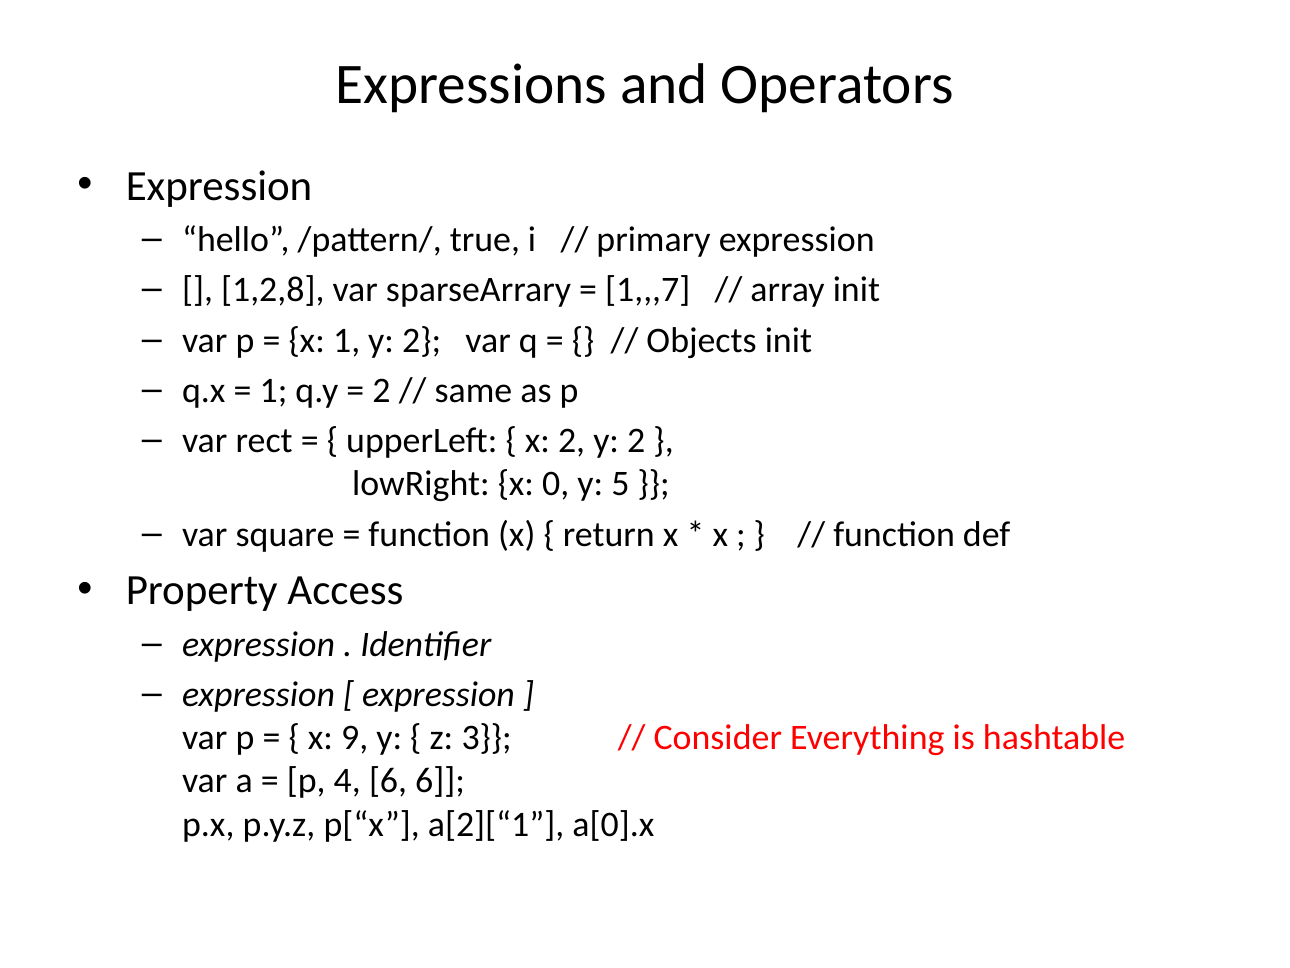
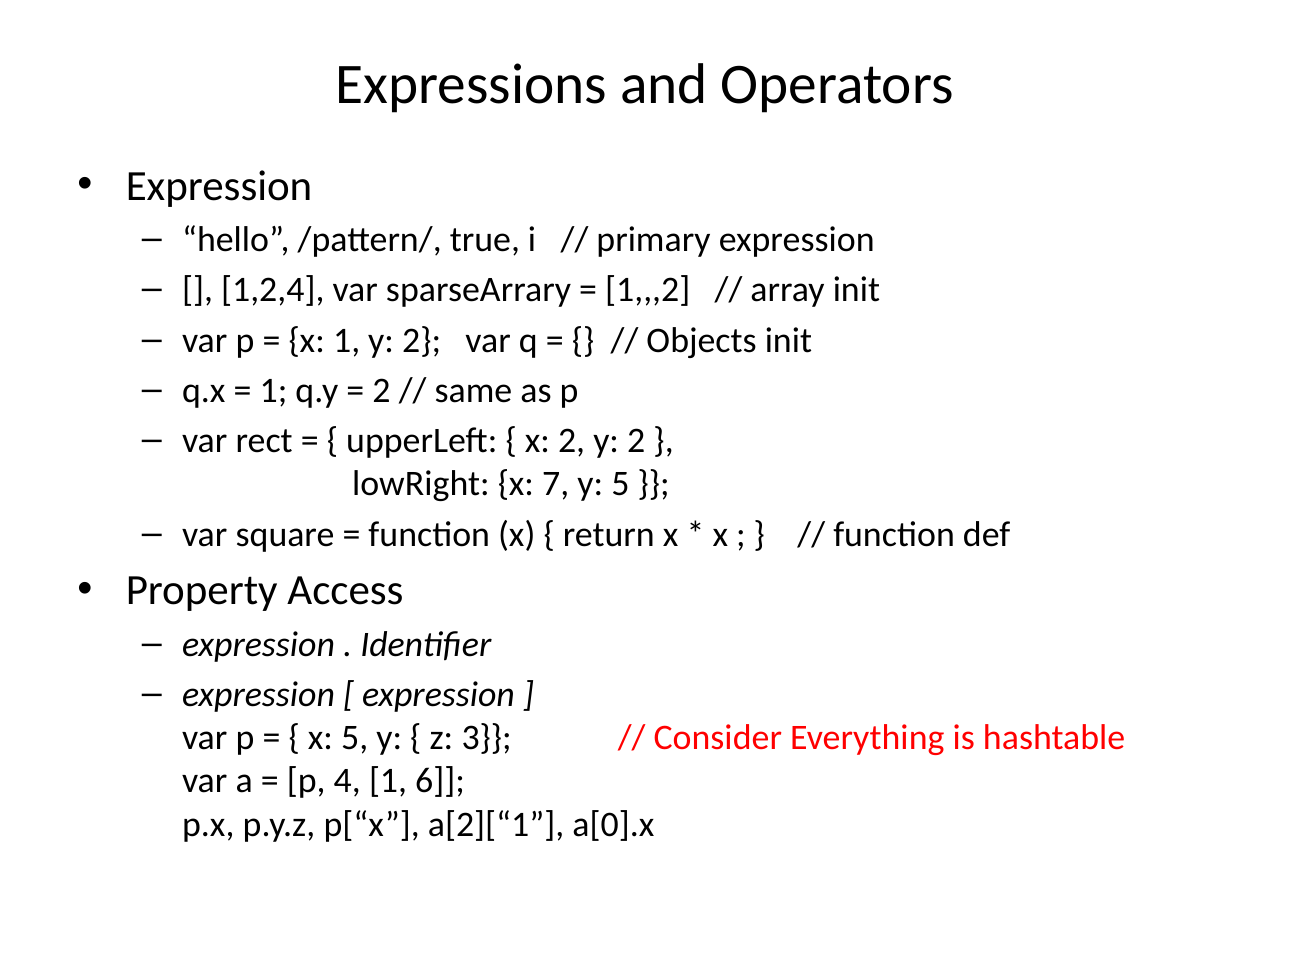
1,2,8: 1,2,8 -> 1,2,4 (273, 290)
1,,,7: 1,,,7 -> 1,,,2 (648, 290)
0: 0 -> 7 (556, 484)
x 9: 9 -> 5 (355, 738)
4 6: 6 -> 1 (388, 781)
